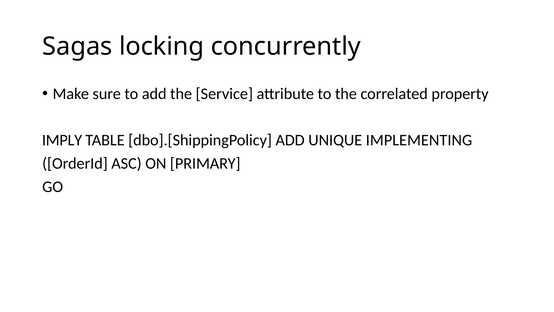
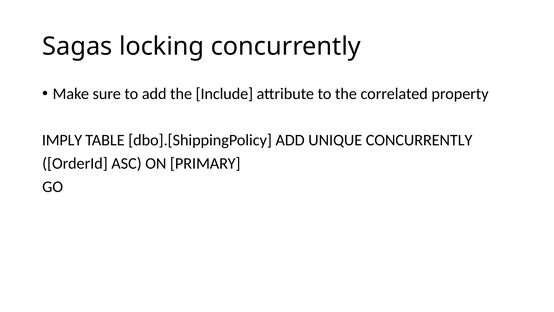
Service: Service -> Include (224, 94)
UNIQUE IMPLEMENTING: IMPLEMENTING -> CONCURRENTLY (419, 140)
